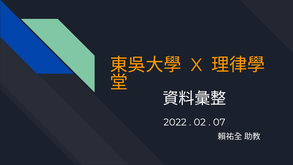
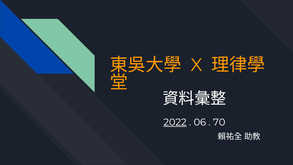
2022 underline: none -> present (175, 122)
02: 02 -> 06 (200, 122)
07: 07 -> 70 (219, 122)
